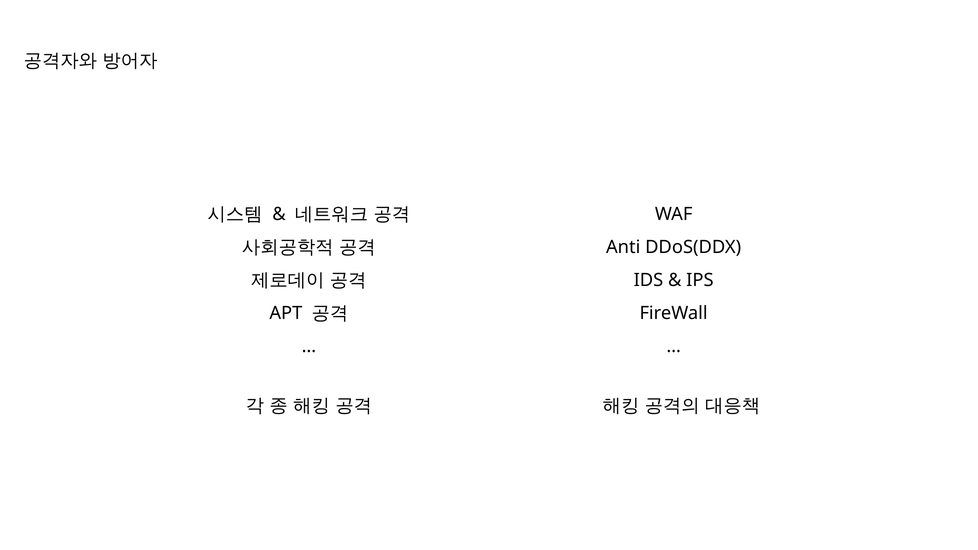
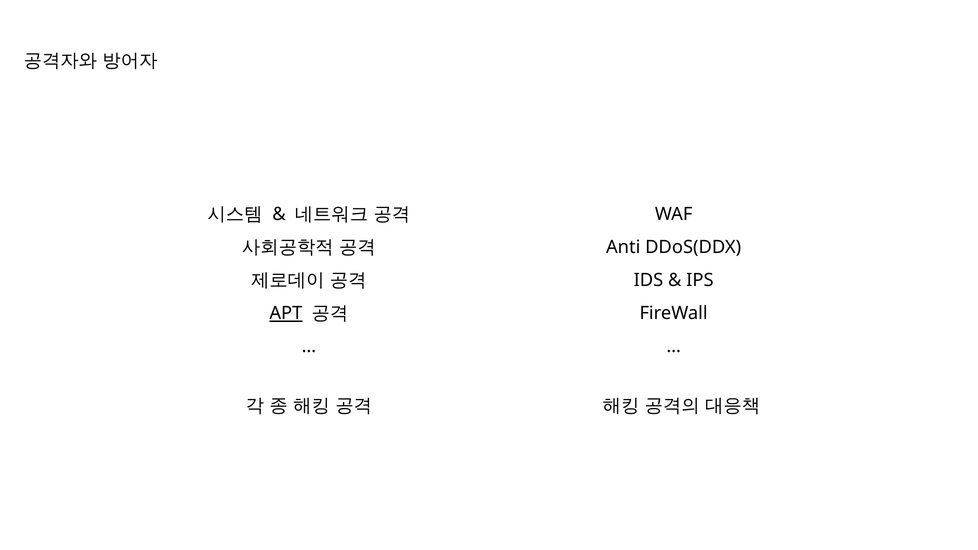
APT underline: none -> present (286, 313)
